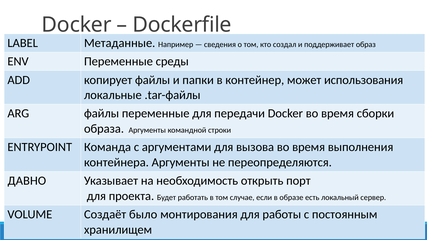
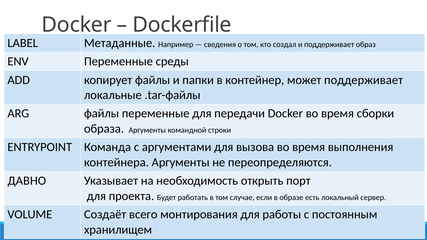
может использования: использования -> поддерживает (364, 80)
было: было -> всего (143, 215)
